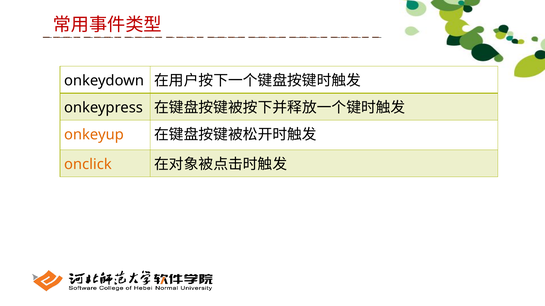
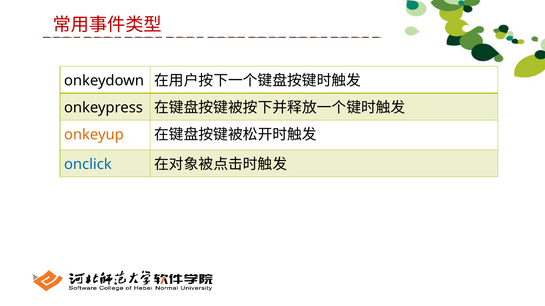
onclick colour: orange -> blue (88, 164)
